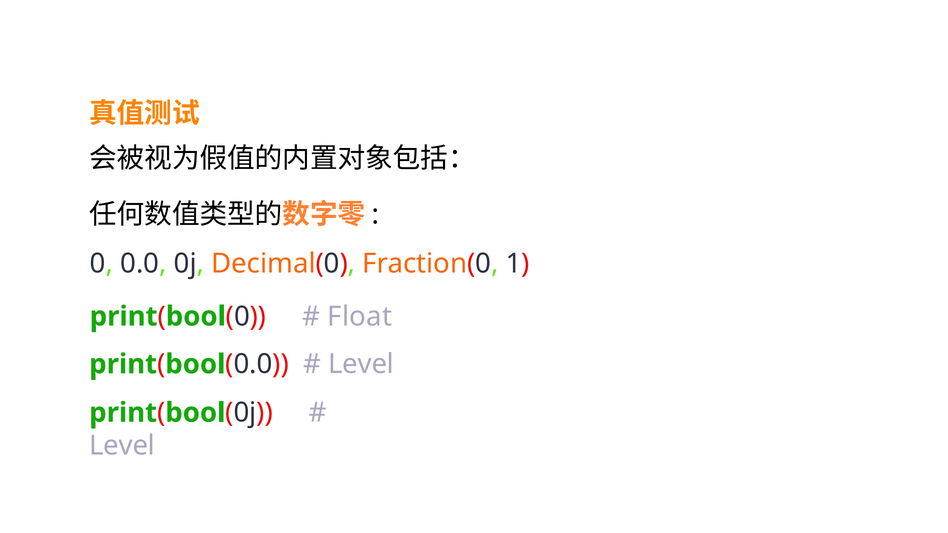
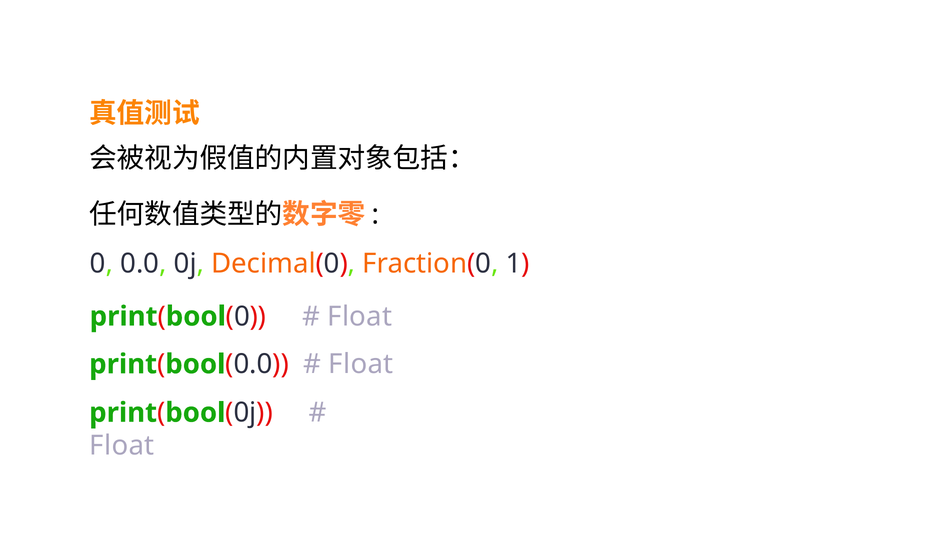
Level: Level -> Float (361, 364)
Level: Level -> Float (122, 446)
